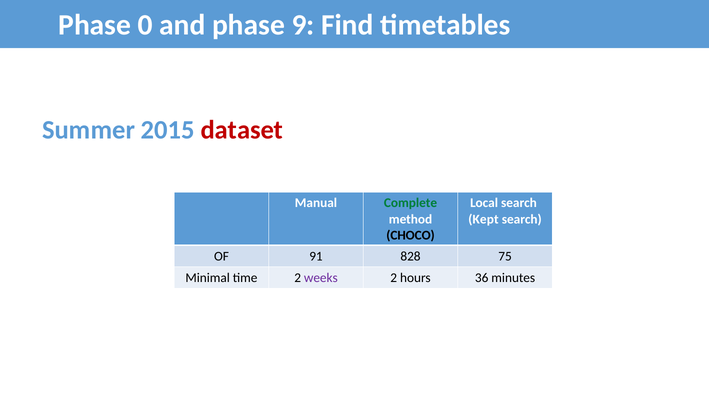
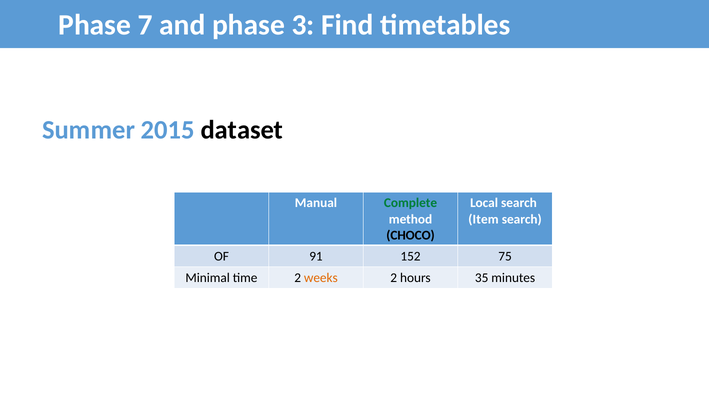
0: 0 -> 7 (145, 25)
9: 9 -> 3 (303, 25)
dataset colour: red -> black (242, 130)
Kept: Kept -> Item (483, 219)
828: 828 -> 152 (411, 256)
weeks colour: purple -> orange (321, 278)
36: 36 -> 35 (482, 278)
